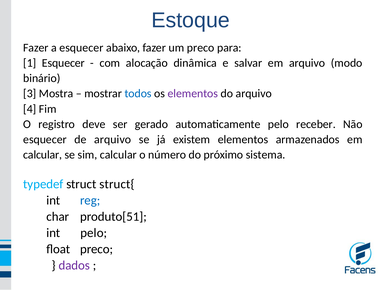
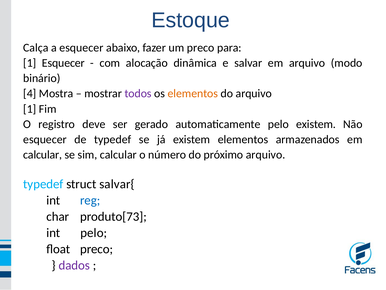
Fazer: Fazer -> Calça (36, 48)
3: 3 -> 4 (30, 93)
todos colour: blue -> purple (138, 93)
elementos colour: purple -> orange (193, 93)
4: 4 -> 1 (30, 109)
pelo receber: receber -> existem (316, 124)
de arquivo: arquivo -> typedef (113, 139)
próximo sistema: sistema -> arquivo (266, 155)
struct{: struct{ -> salvar{ (117, 184)
produto[51: produto[51 -> produto[73 (113, 216)
